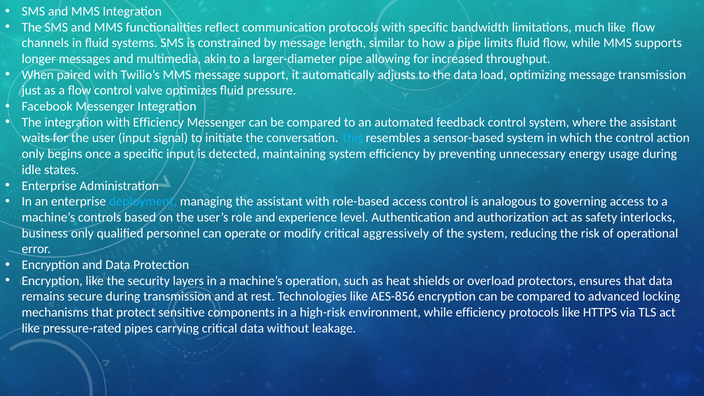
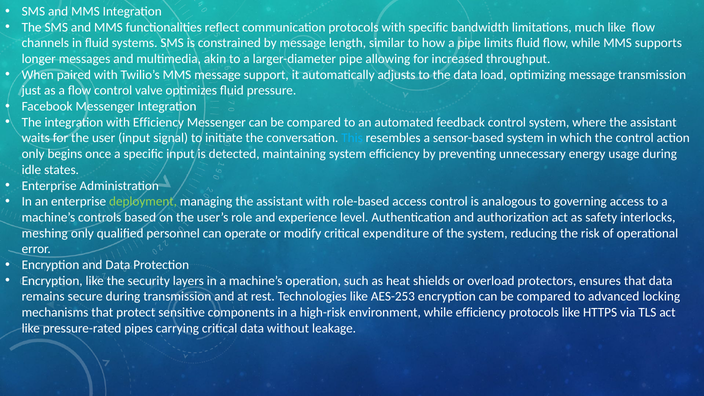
deployment colour: light blue -> light green (143, 201)
business: business -> meshing (45, 233)
aggressively: aggressively -> expenditure (396, 233)
AES-856: AES-856 -> AES-253 (393, 297)
